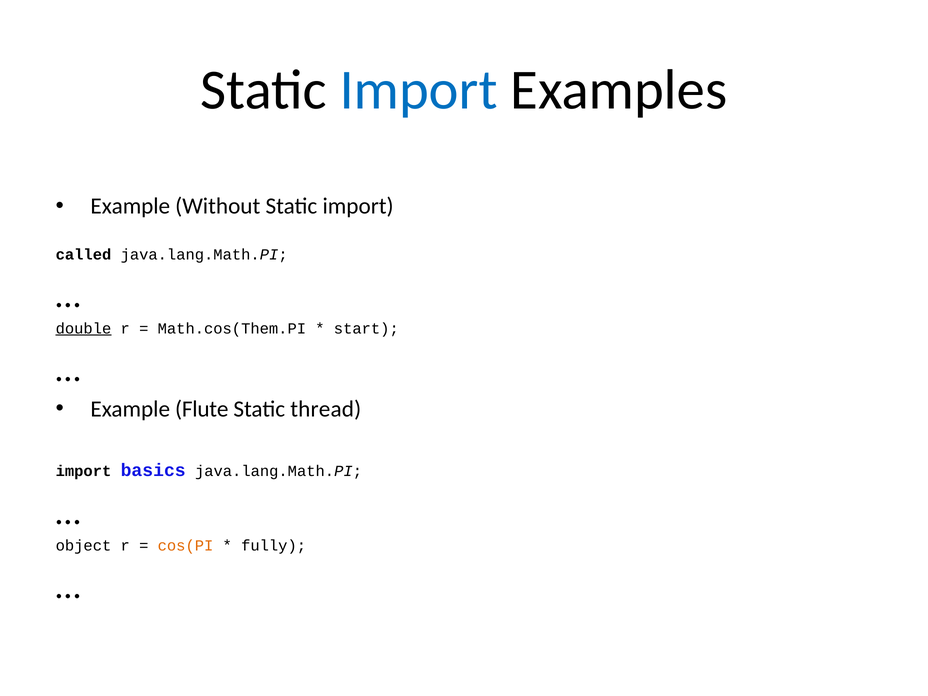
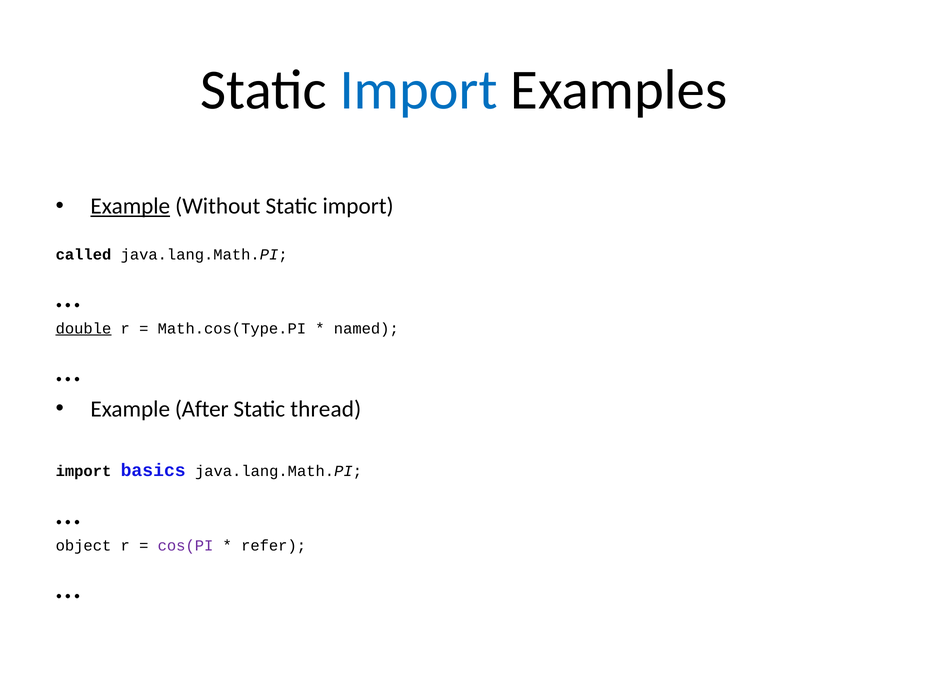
Example underline: none -> present (130, 206)
Math.cos(Them.PI: Math.cos(Them.PI -> Math.cos(Type.PI (232, 329)
start: start -> named (366, 329)
Flute: Flute -> After (202, 409)
cos(PI colour: orange -> purple (186, 546)
fully: fully -> refer (274, 546)
